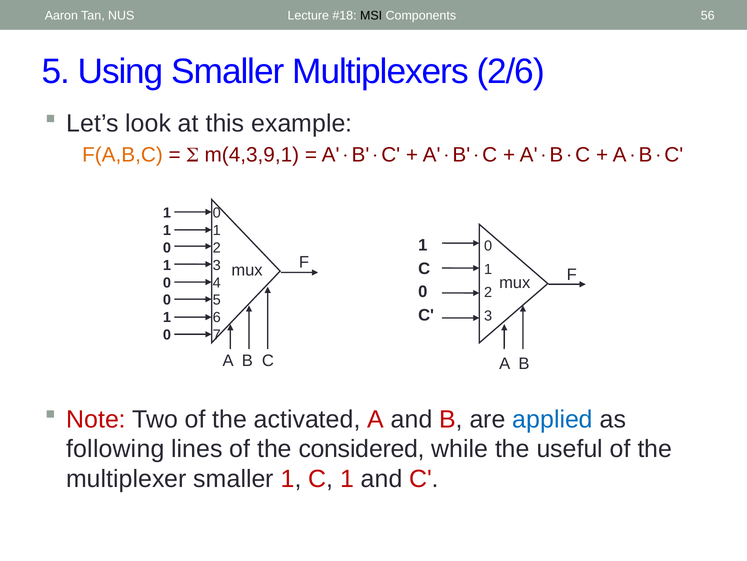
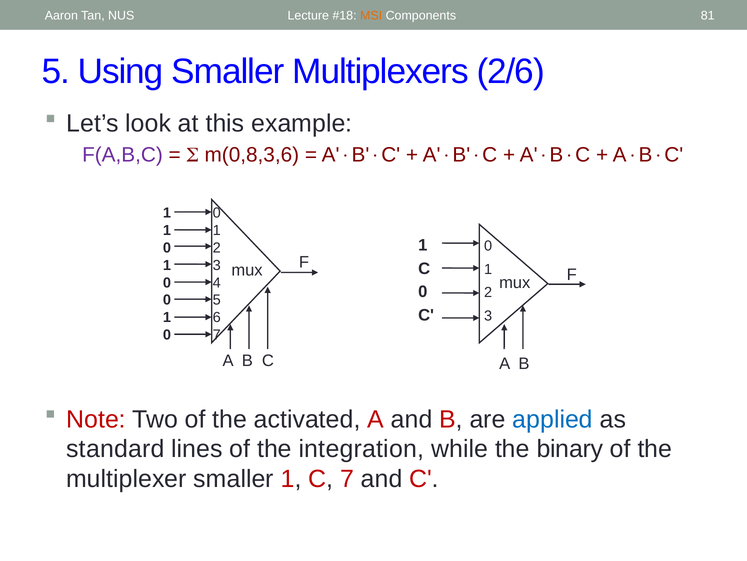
MSI colour: black -> orange (371, 16)
56: 56 -> 81 (708, 16)
F(A,B,C colour: orange -> purple (122, 155)
m(4,3,9,1: m(4,3,9,1 -> m(0,8,3,6 (252, 155)
following: following -> standard (115, 449)
considered: considered -> integration (361, 449)
useful: useful -> binary (570, 449)
C 1: 1 -> 7 (347, 479)
